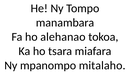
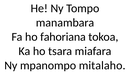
alehanao: alehanao -> fahoriana (63, 37)
